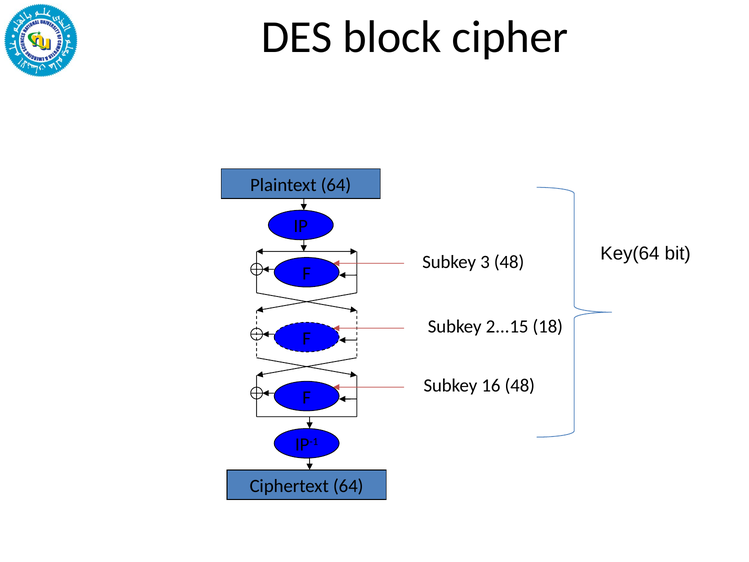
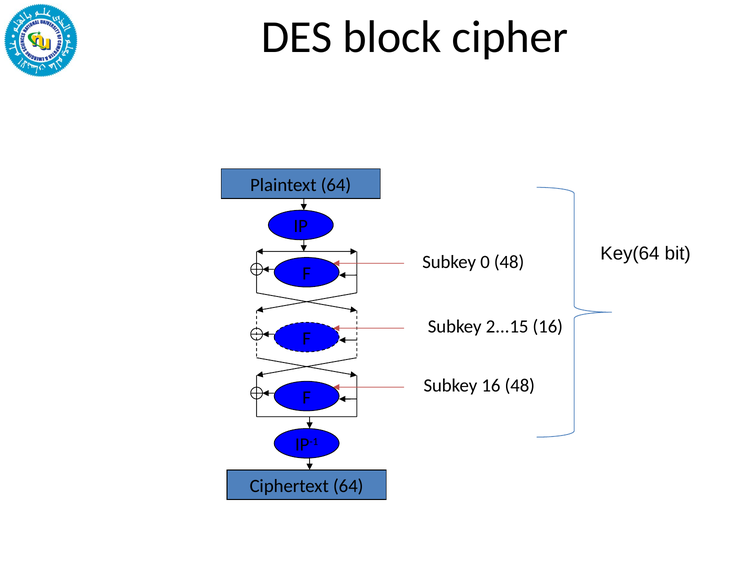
3: 3 -> 0 (485, 262)
2...15 18: 18 -> 16 (548, 327)
